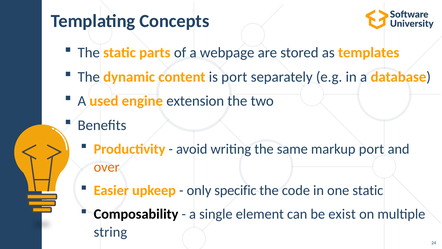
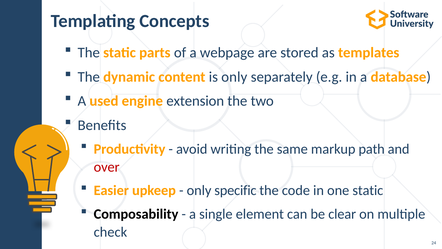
is port: port -> only (234, 77)
markup port: port -> path (372, 149)
over colour: orange -> red (107, 167)
exist: exist -> clear (342, 214)
string: string -> check (110, 232)
